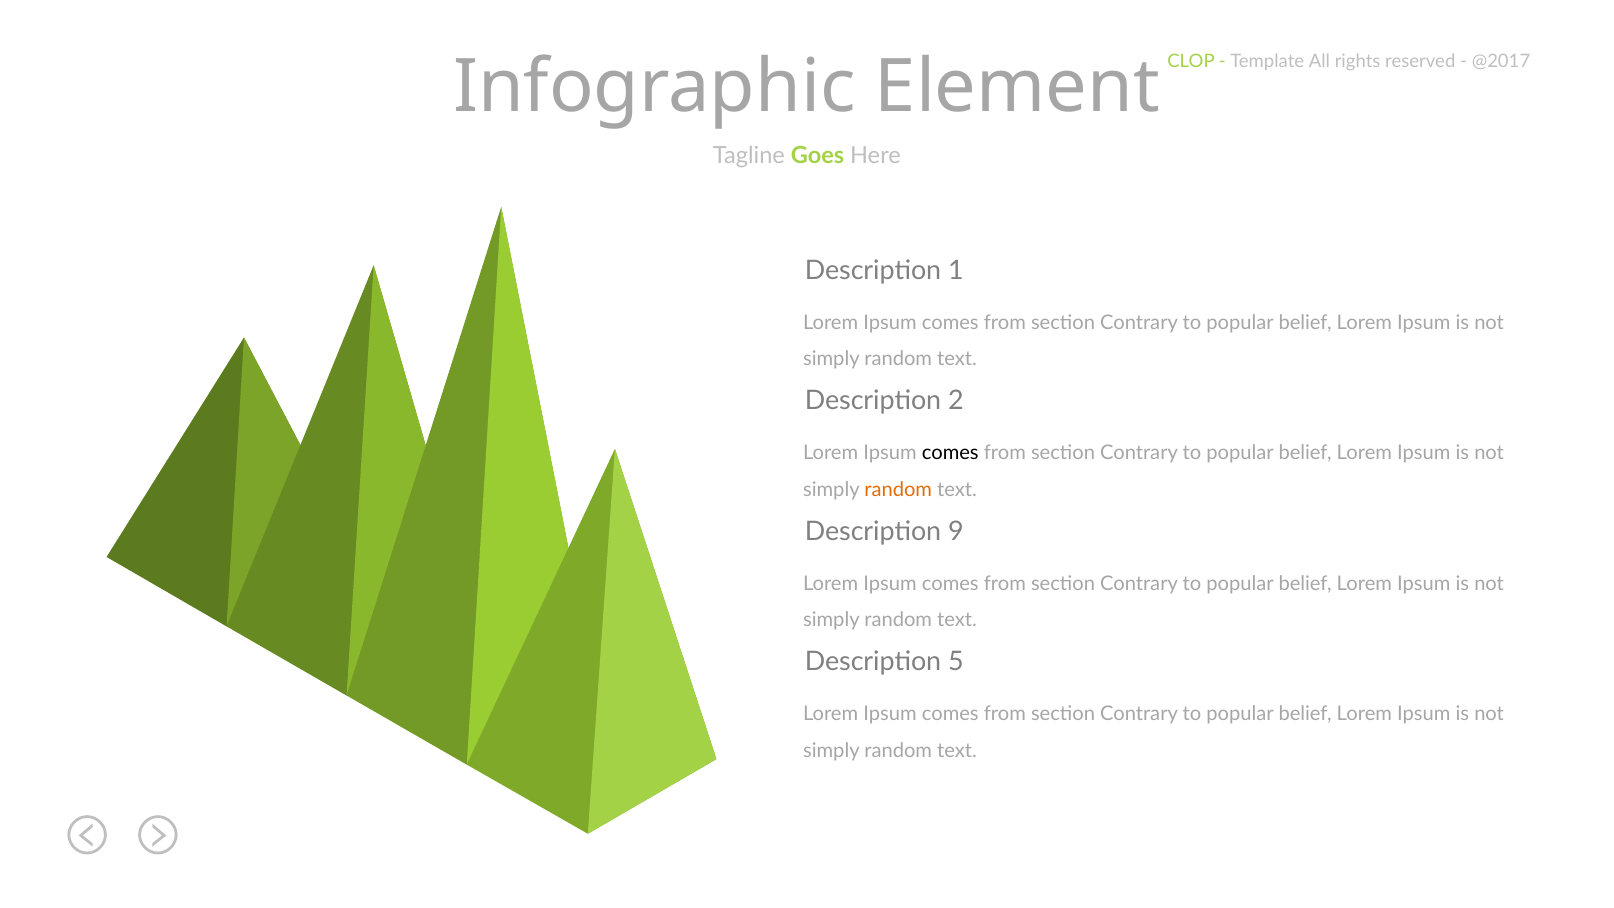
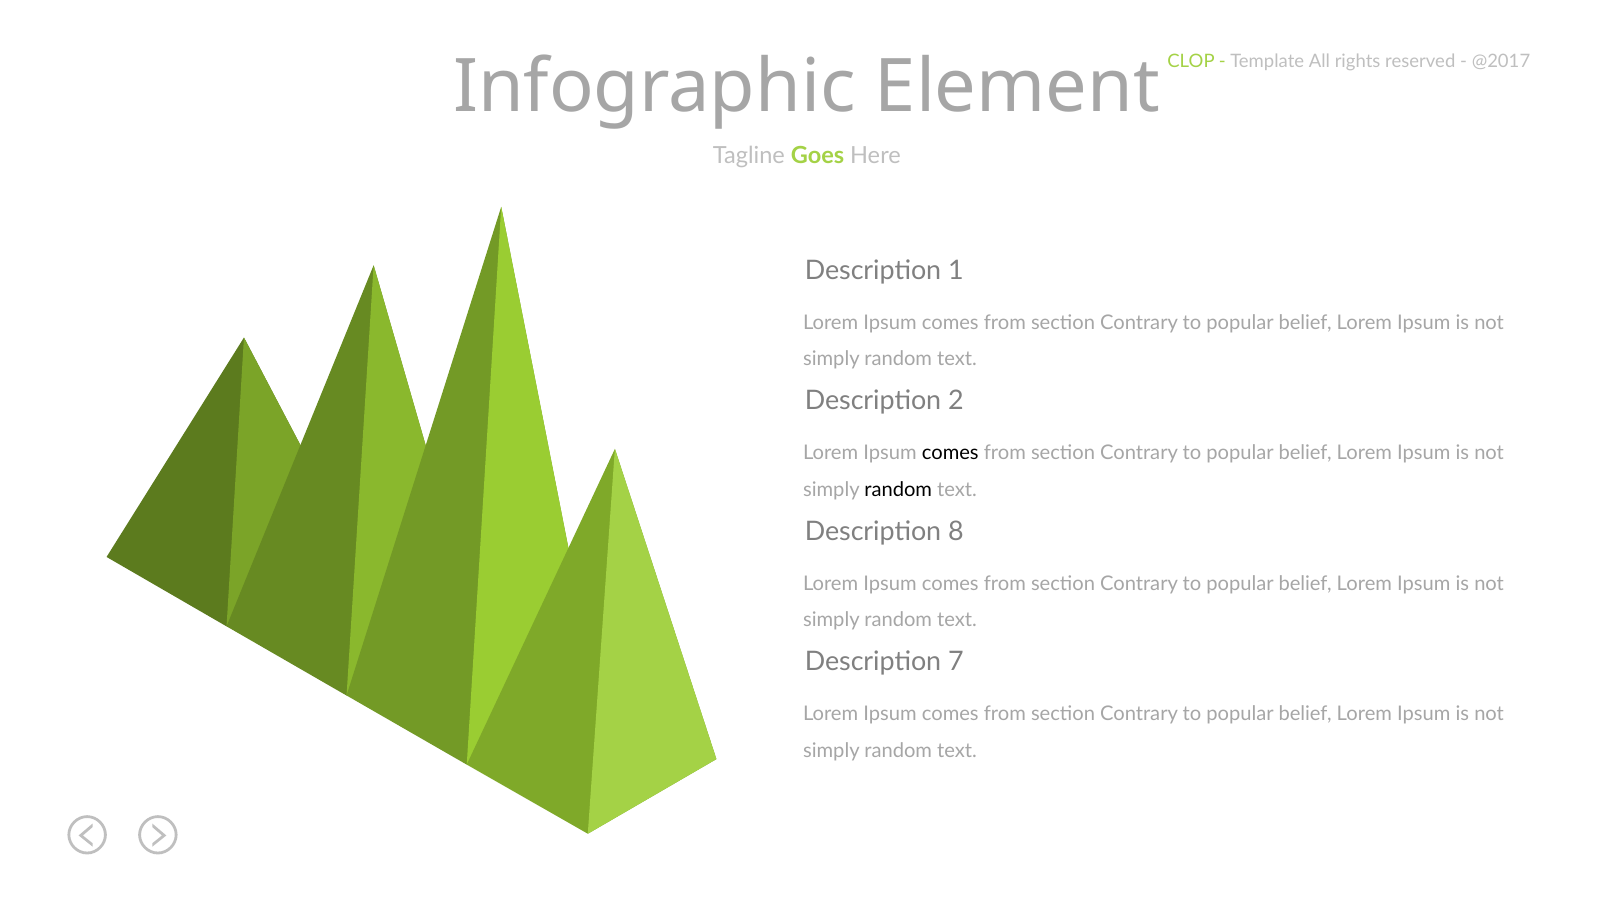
random colour: orange -> black (898, 490)
9: 9 -> 8 (956, 531)
5: 5 -> 7 (956, 662)
